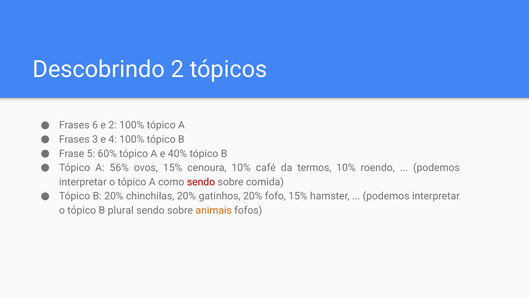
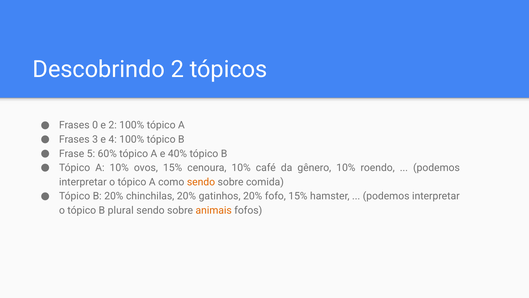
6: 6 -> 0 (95, 125)
A 56%: 56% -> 10% (119, 168)
termos: termos -> gênero (314, 168)
sendo colour: red -> orange (201, 182)
